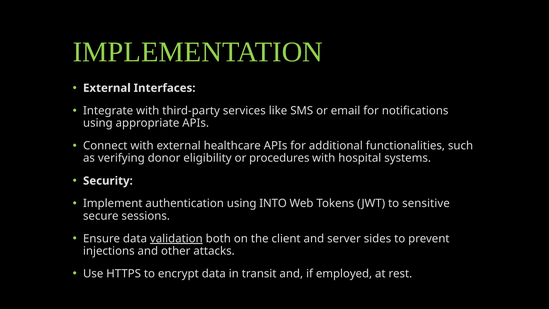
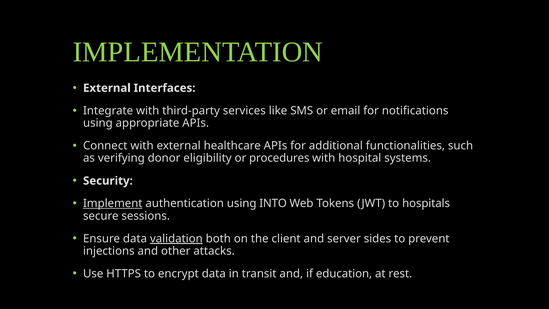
Implement underline: none -> present (113, 203)
sensitive: sensitive -> hospitals (426, 203)
employed: employed -> education (344, 273)
